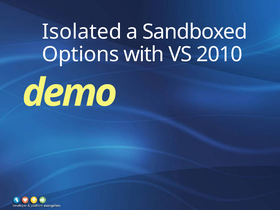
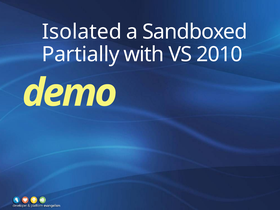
Options: Options -> Partially (81, 54)
